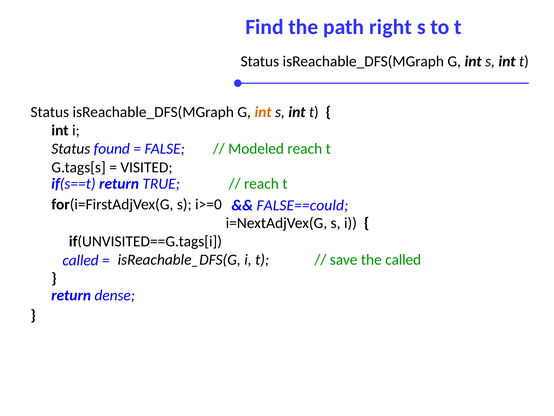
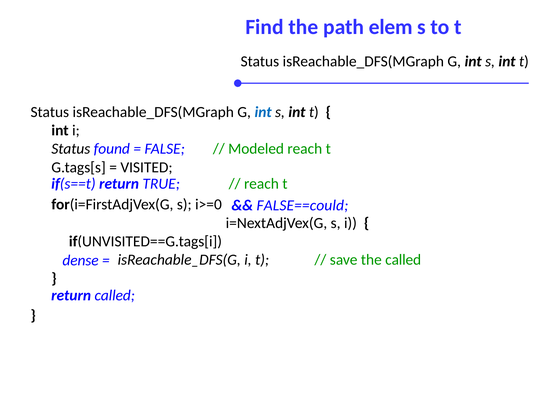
right: right -> elem (391, 27)
int colour: orange -> blue (263, 112)
called: called -> dense (81, 260)
return dense: dense -> called (115, 295)
